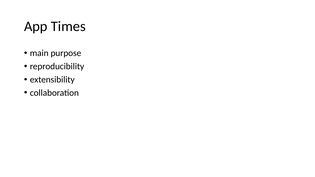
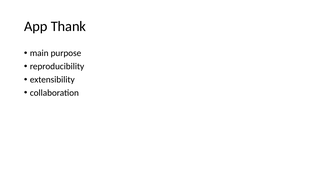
Times: Times -> Thank (68, 26)
